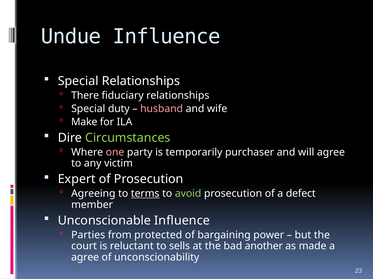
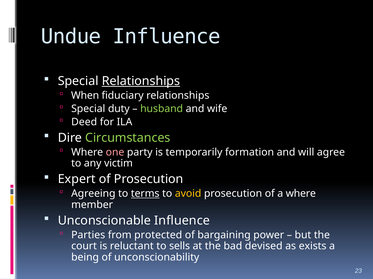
Relationships underline: none -> present (141, 81)
There: There -> When (85, 96)
husband colour: pink -> light green (162, 109)
Make: Make -> Deed (84, 122)
purchaser: purchaser -> formation (250, 153)
avoid colour: light green -> yellow (188, 194)
a defect: defect -> where (301, 194)
another: another -> devised (264, 247)
made: made -> exists (313, 247)
agree: agree -> being (85, 258)
